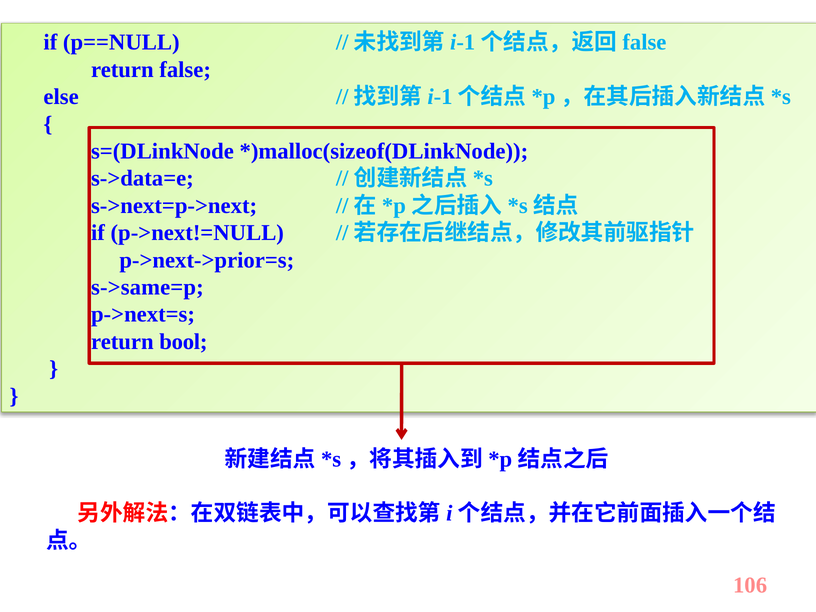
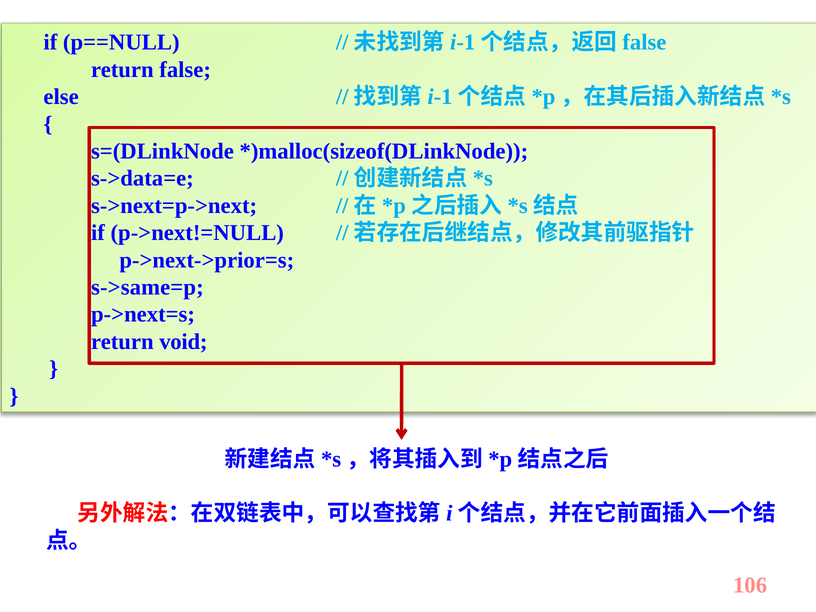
bool: bool -> void (183, 342)
